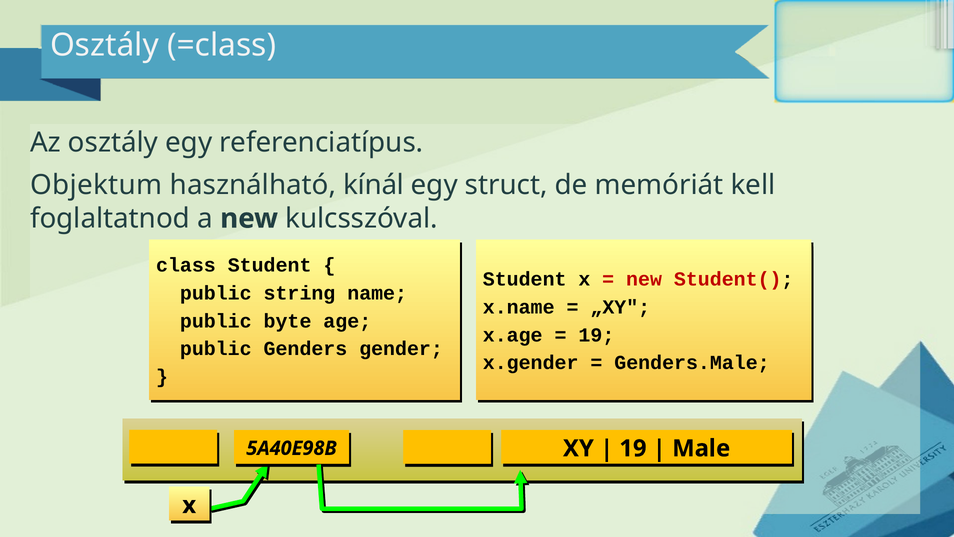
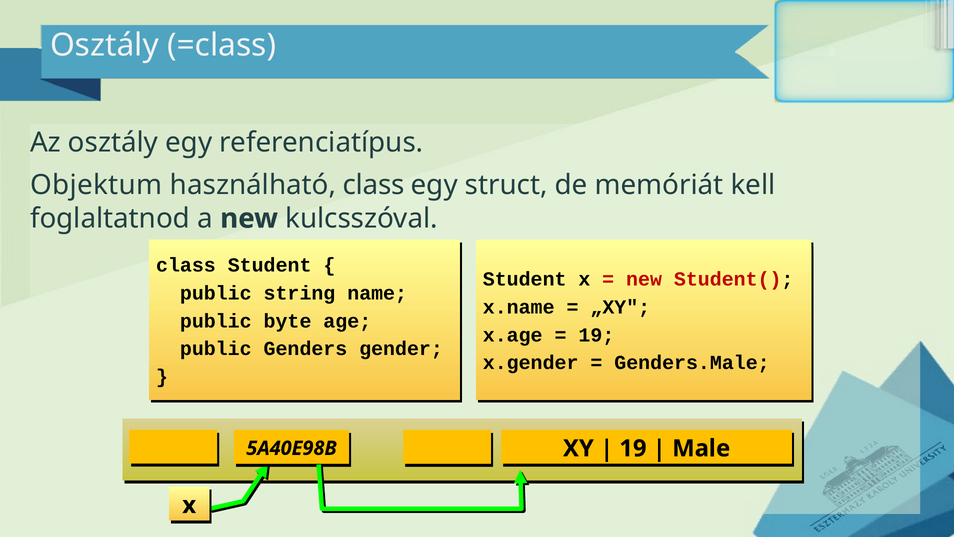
használható kínál: kínál -> class (374, 185)
